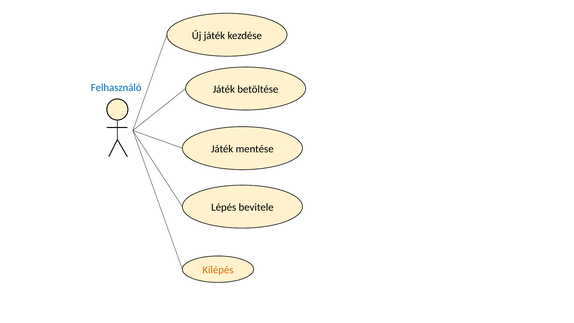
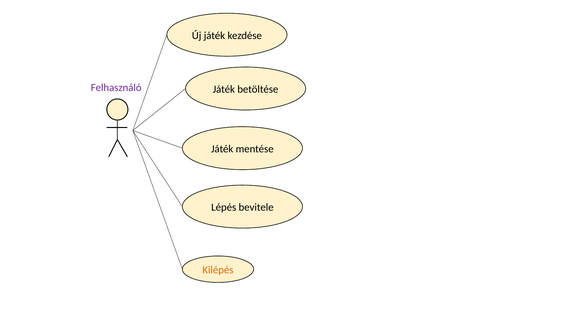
Felhasználó colour: blue -> purple (116, 87)
